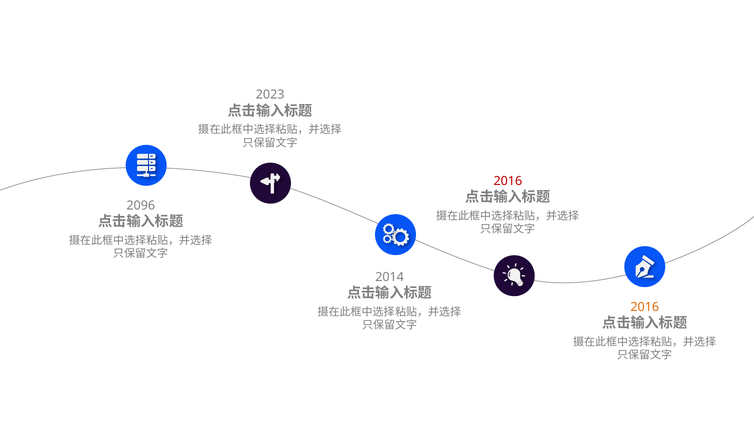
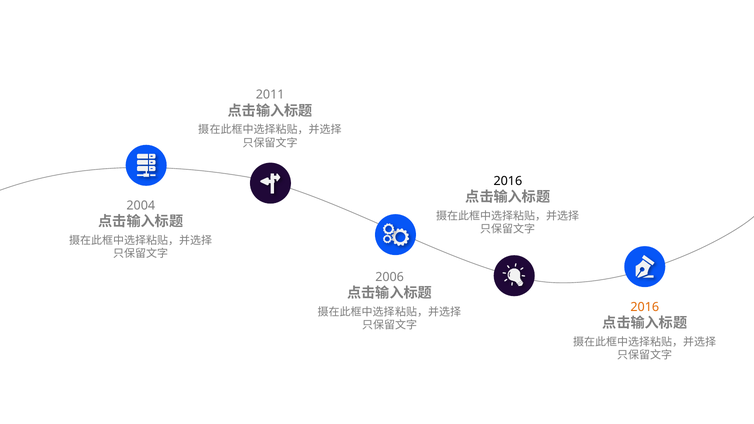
2023: 2023 -> 2011 (270, 95)
2016 colour: red -> black (508, 181)
2096: 2096 -> 2004 (141, 206)
2014: 2014 -> 2006 (390, 277)
